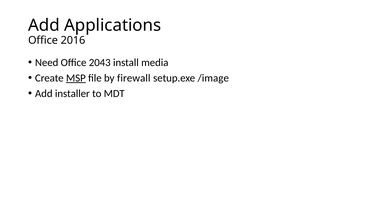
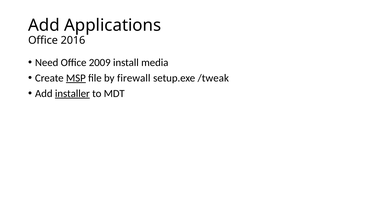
2043: 2043 -> 2009 (100, 62)
/image: /image -> /tweak (213, 78)
installer underline: none -> present (72, 93)
